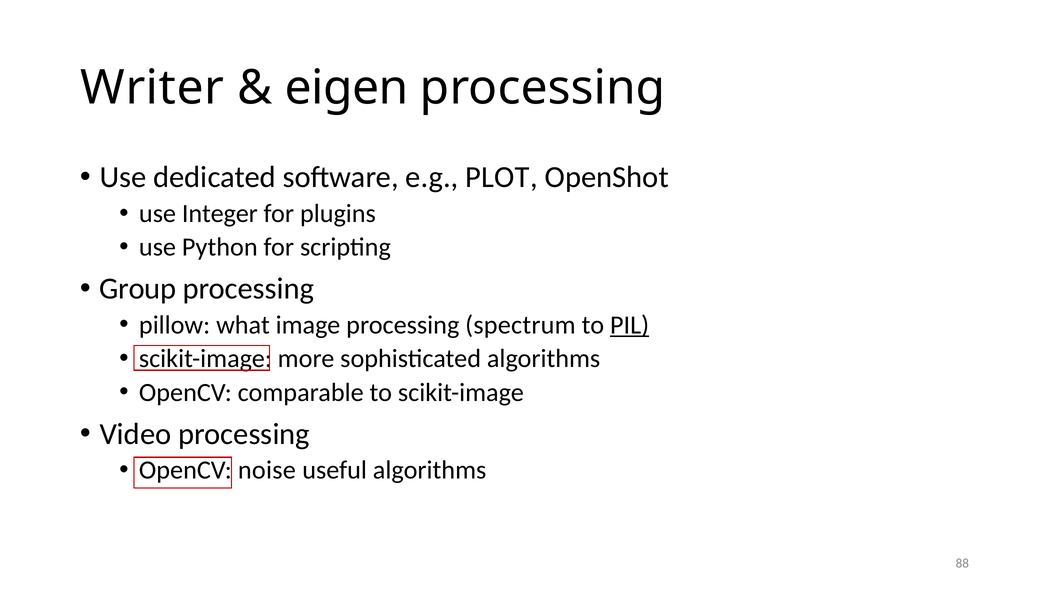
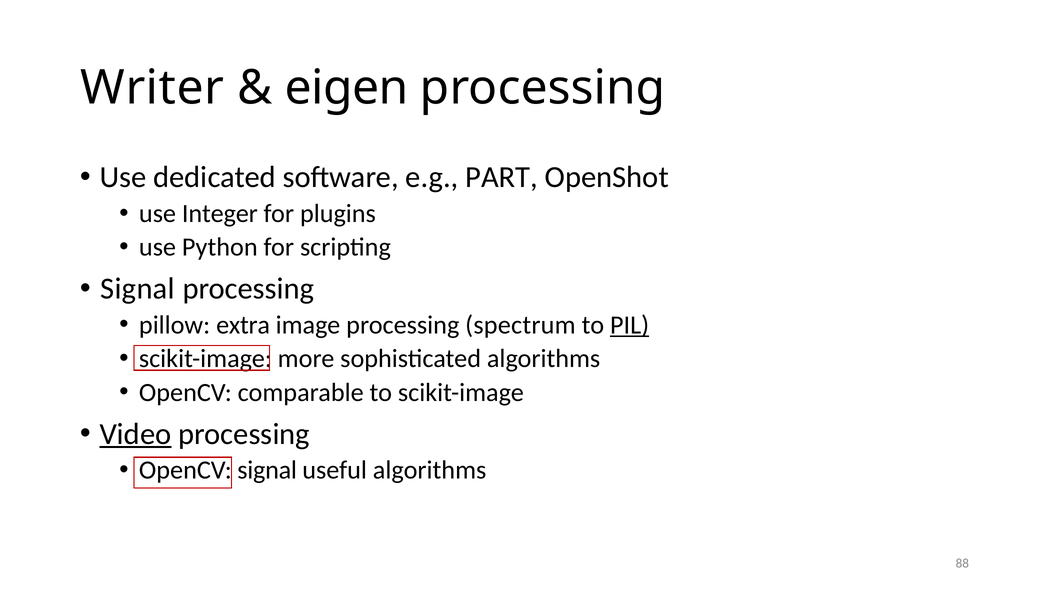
PLOT: PLOT -> PART (502, 177)
Group: Group -> Signal (138, 289)
what: what -> extra (243, 325)
Video underline: none -> present (136, 434)
OpenCV noise: noise -> signal (267, 470)
